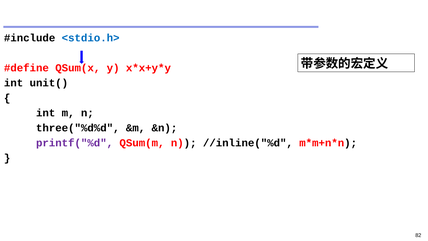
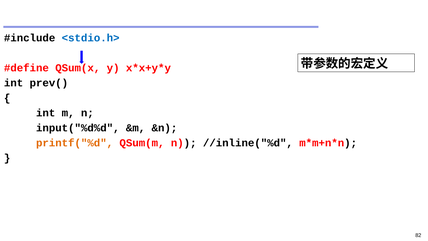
unit(: unit( -> prev( (49, 83)
three("%d%d: three("%d%d -> input("%d%d (78, 128)
printf("%d colour: purple -> orange (75, 143)
